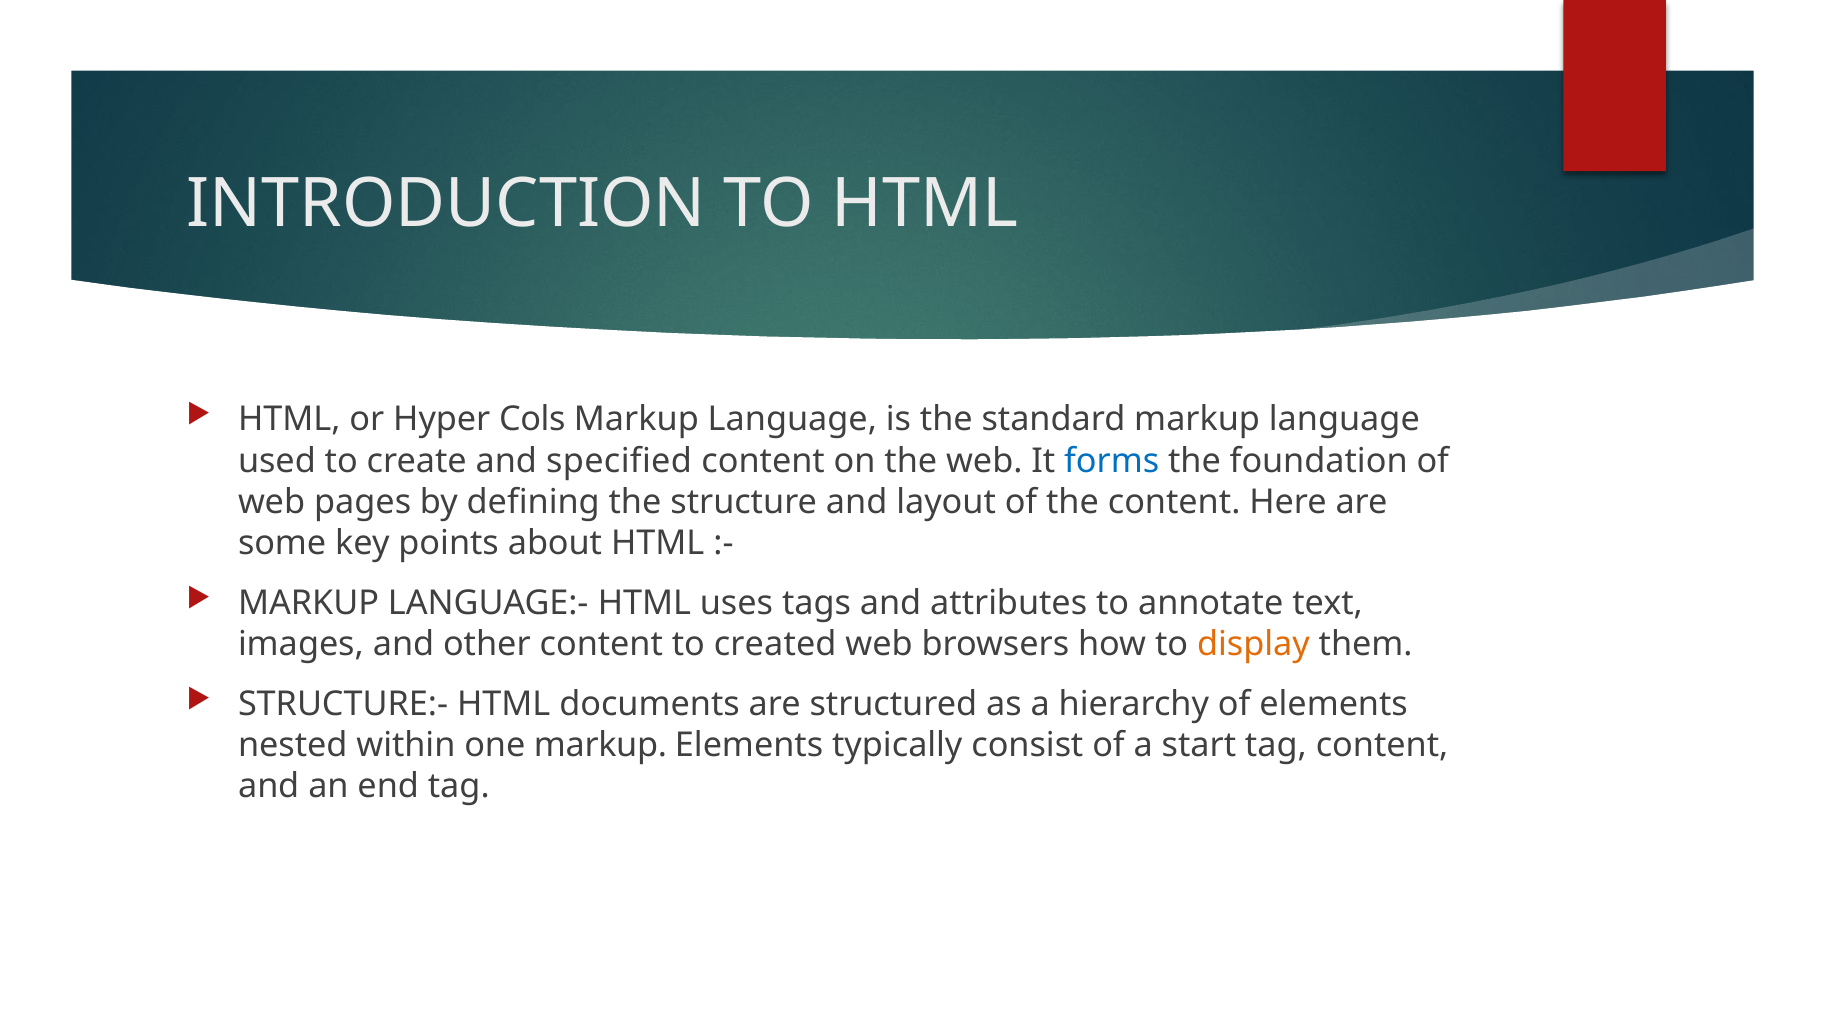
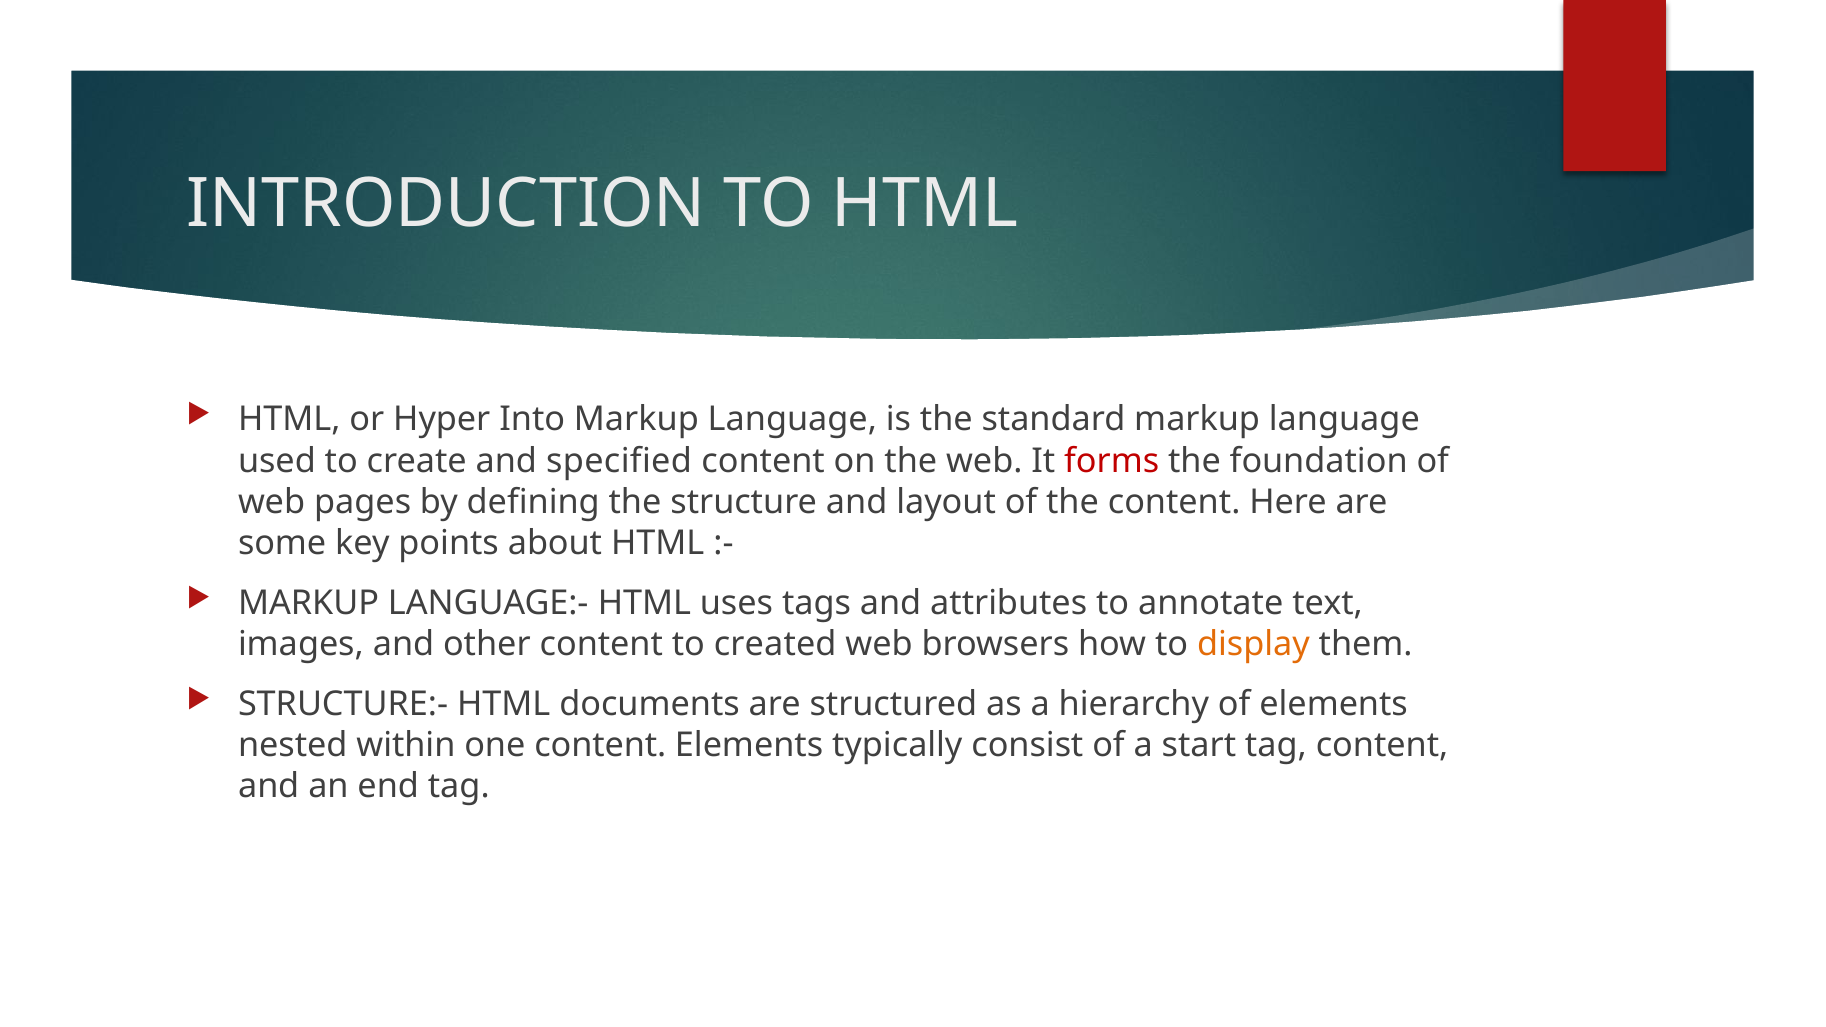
Cols: Cols -> Into (532, 420)
forms colour: blue -> red (1112, 461)
one markup: markup -> content (600, 745)
